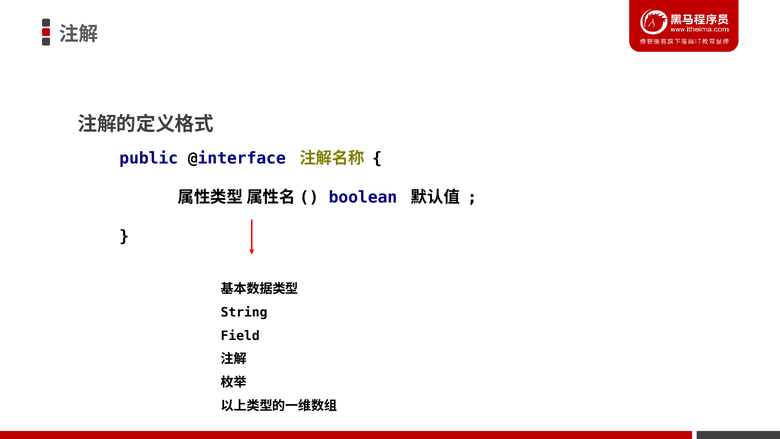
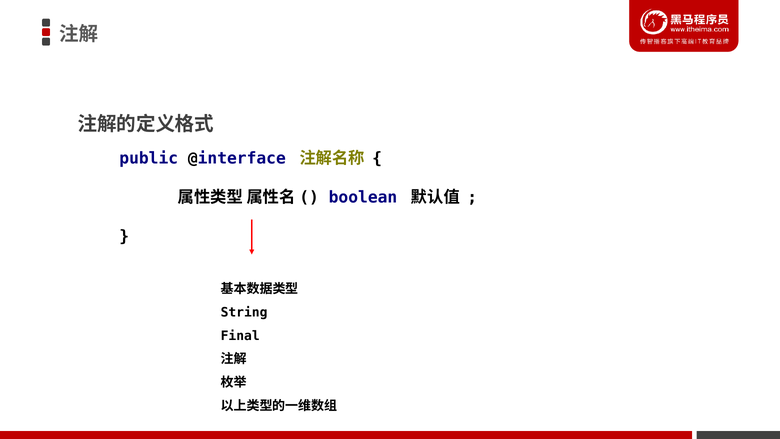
Field: Field -> Final (240, 336)
